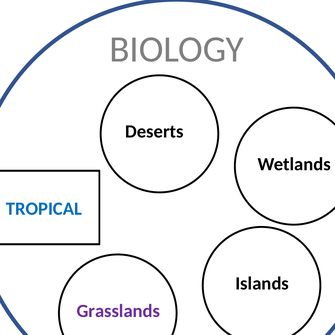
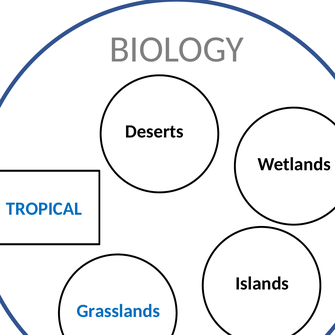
Grasslands colour: purple -> blue (118, 311)
